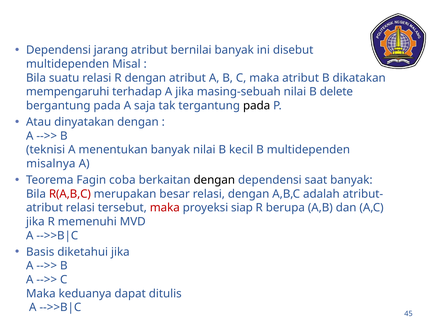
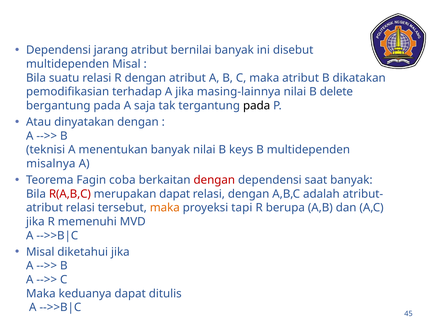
mempengaruhi: mempengaruhi -> pemodifikasian (68, 92)
masing-sebuah: masing-sebuah -> masing-lainnya (239, 92)
kecil: kecil -> keys (241, 150)
dengan colour: black -> red (214, 180)
merupakan besar: besar -> dapat (175, 194)
maka colour: red -> orange (165, 208)
siap: siap -> tapi (242, 208)
Basis: Basis -> Misal (40, 252)
